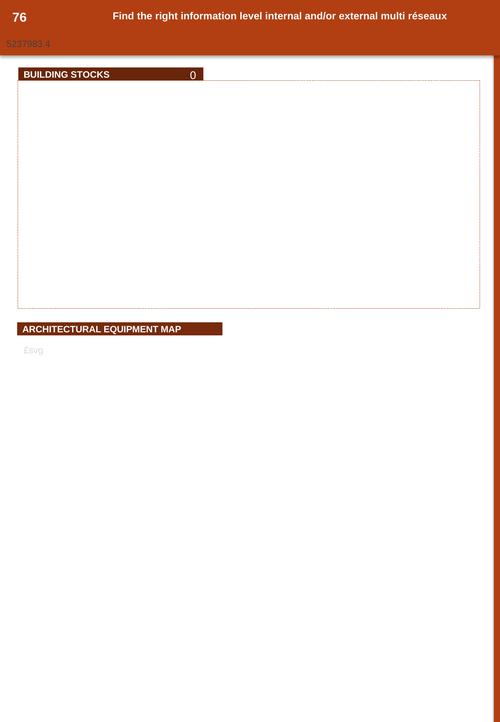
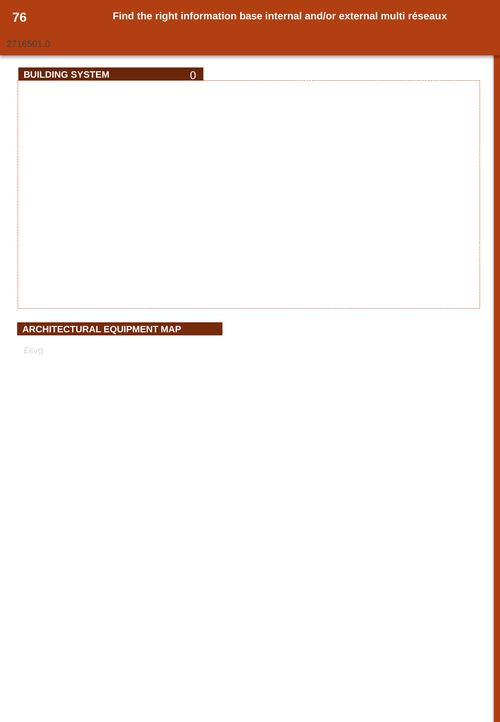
level: level -> base (251, 16)
5237983.4: 5237983.4 -> 2716501.0 (28, 44)
STOCKS: STOCKS -> SYSTEM (90, 75)
